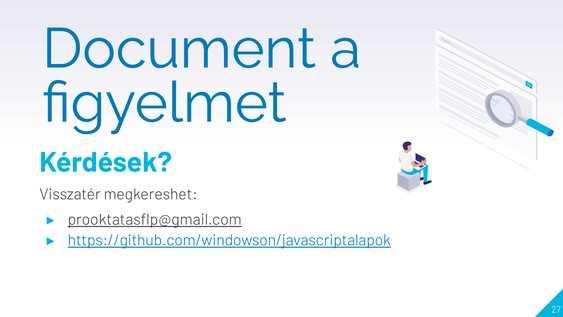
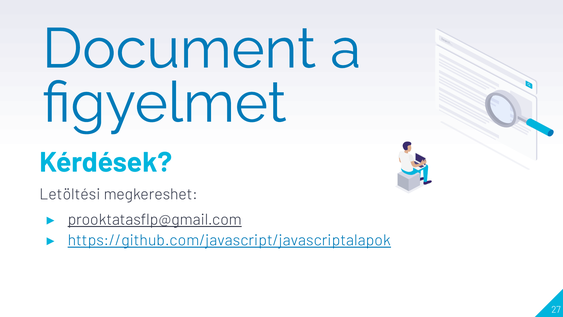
Visszatér: Visszatér -> Letöltési (70, 194)
https://github.com/windowson/javascriptalapok: https://github.com/windowson/javascriptalapok -> https://github.com/javascript/javascriptalapok (229, 240)
